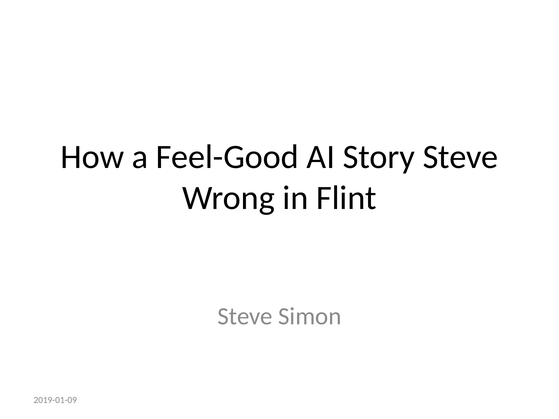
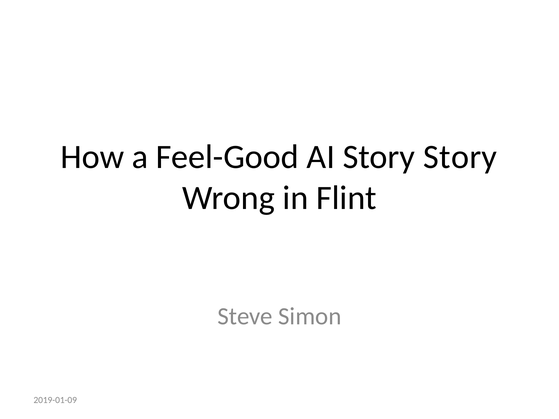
Story Steve: Steve -> Story (460, 157)
